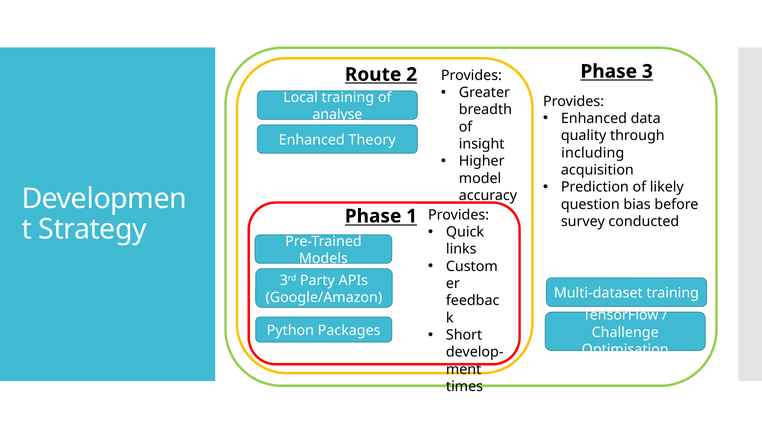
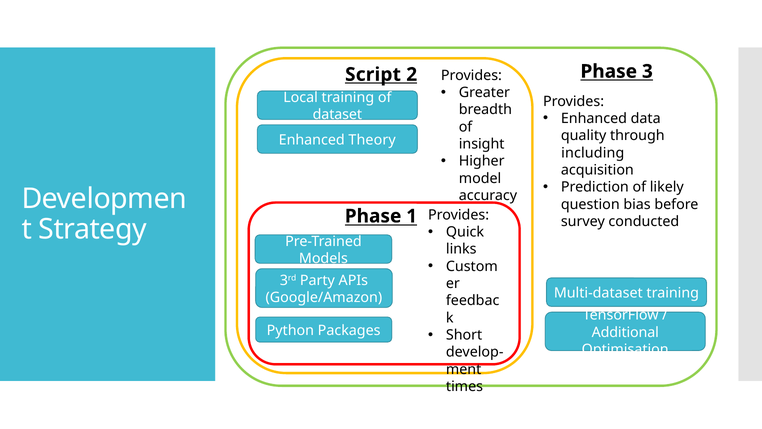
Route: Route -> Script (373, 74)
analyse: analyse -> dataset (337, 115)
Challenge: Challenge -> Additional (625, 332)
